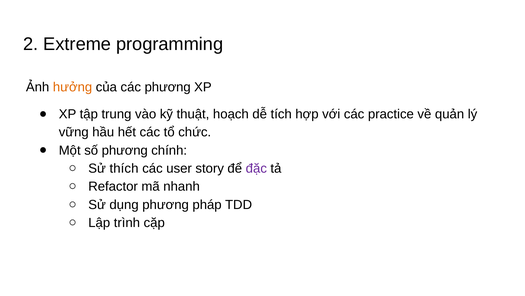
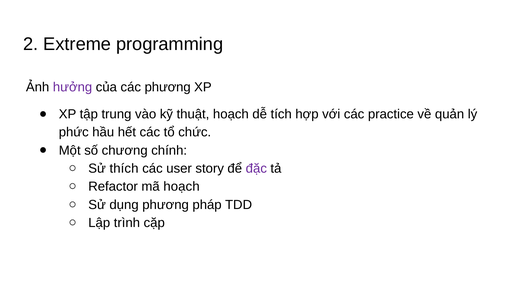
hưởng colour: orange -> purple (73, 87)
vững: vững -> phức (74, 132)
số phương: phương -> chương (125, 150)
mã nhanh: nhanh -> hoạch (182, 186)
